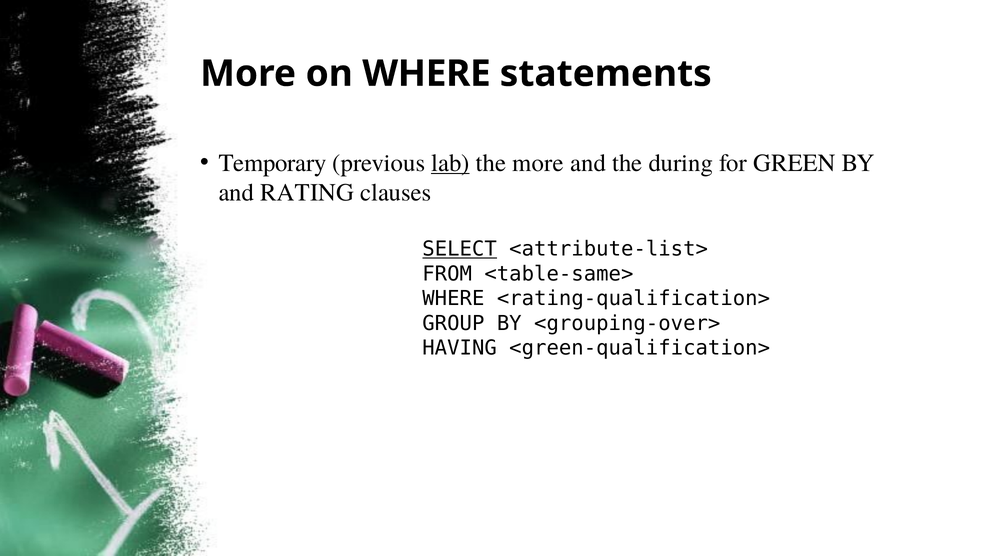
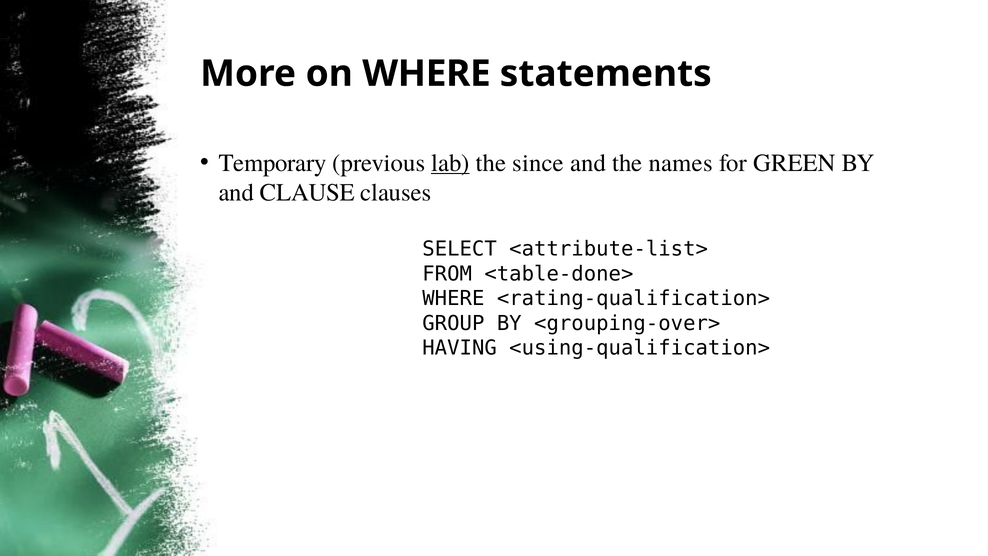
the more: more -> since (538, 163)
during: during -> names (681, 163)
RATING: RATING -> CLAUSE (307, 192)
SELECT underline: present -> none (460, 249)
<table-same>: <table-same> -> <table-done> (559, 274)
<green-qualification>: <green-qualification> -> <using-qualification> (640, 348)
